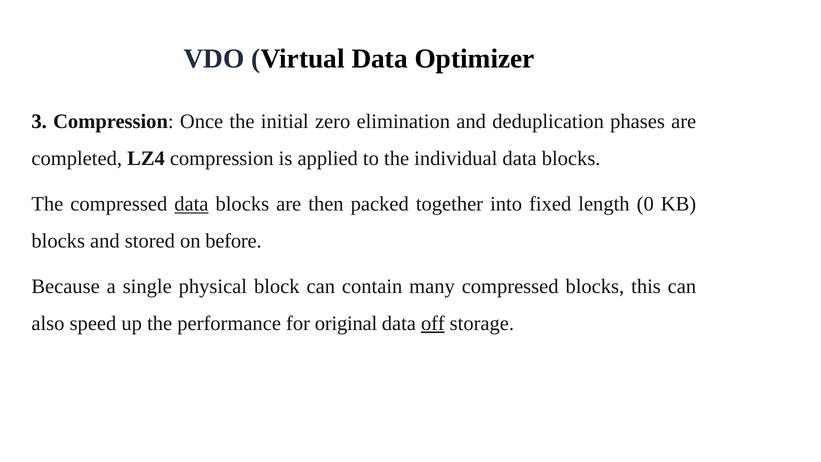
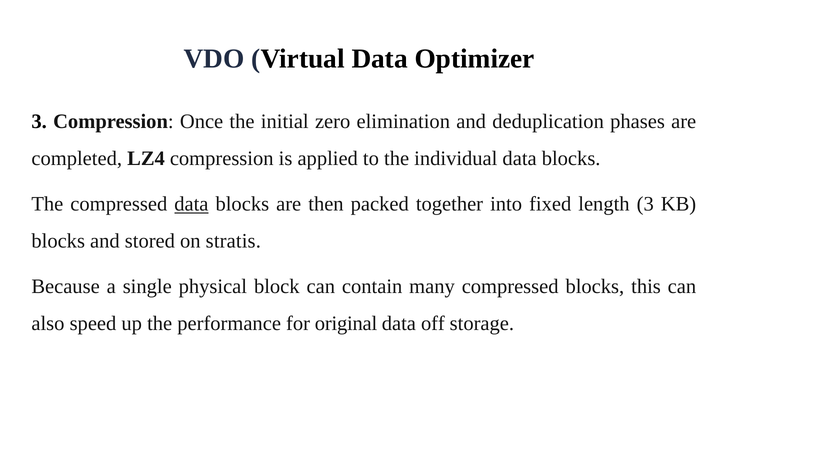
length 0: 0 -> 3 (645, 204)
before: before -> stratis (233, 241)
off underline: present -> none (433, 323)
